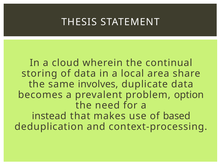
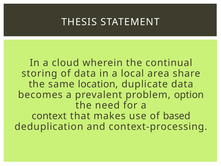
involves: involves -> location (98, 84)
instead: instead -> context (49, 116)
